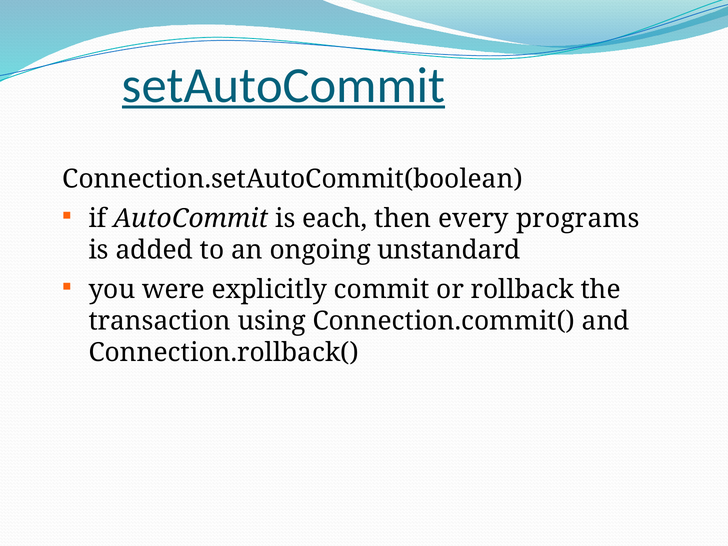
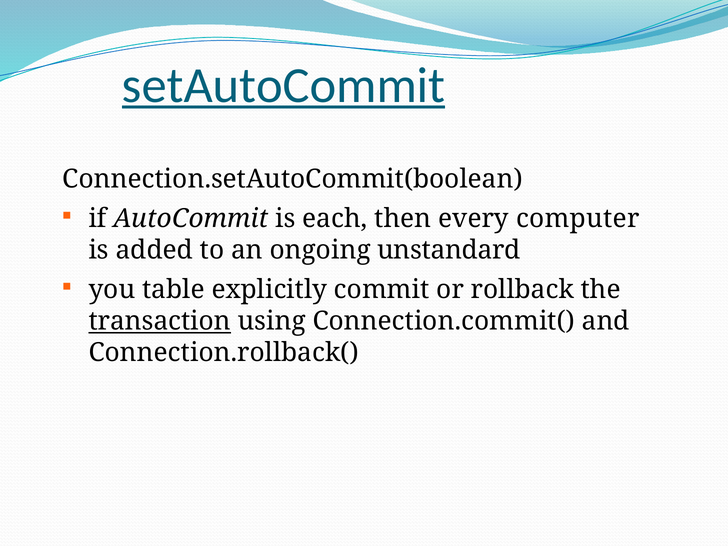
programs: programs -> computer (578, 219)
were: were -> table (173, 290)
transaction underline: none -> present (160, 321)
